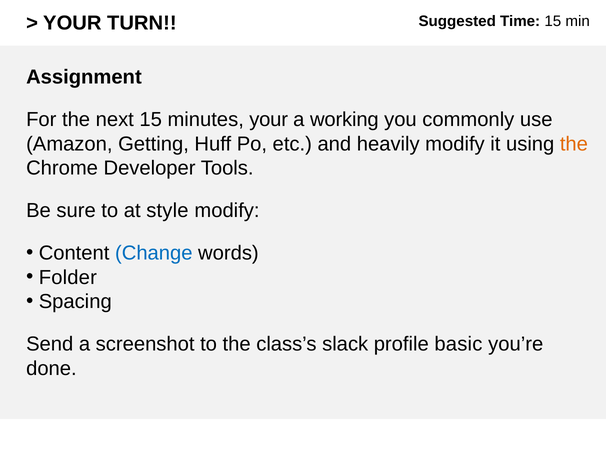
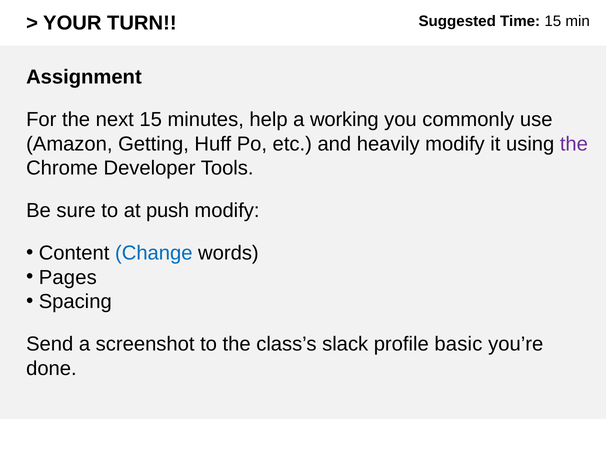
minutes your: your -> help (269, 120)
the colour: orange -> purple (574, 144)
style: style -> push (168, 210)
Folder: Folder -> Pages (68, 277)
